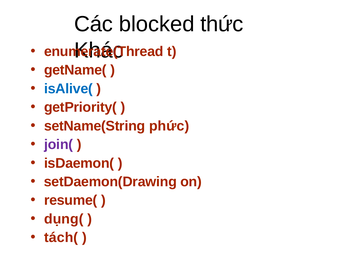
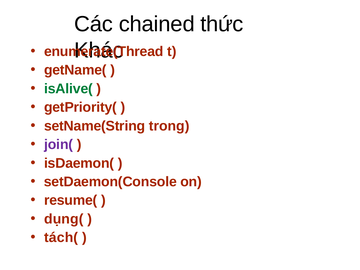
blocked: blocked -> chained (157, 24)
isAlive( colour: blue -> green (68, 89)
phức: phức -> trong (169, 126)
setDaemon(Drawing: setDaemon(Drawing -> setDaemon(Console (110, 182)
